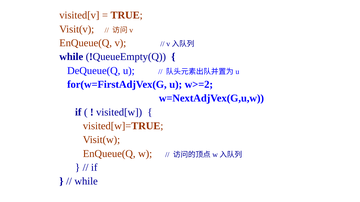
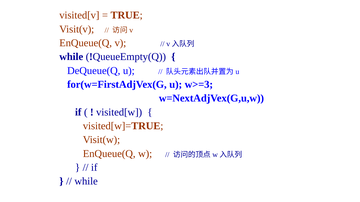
w>=2: w>=2 -> w>=3 (199, 85)
